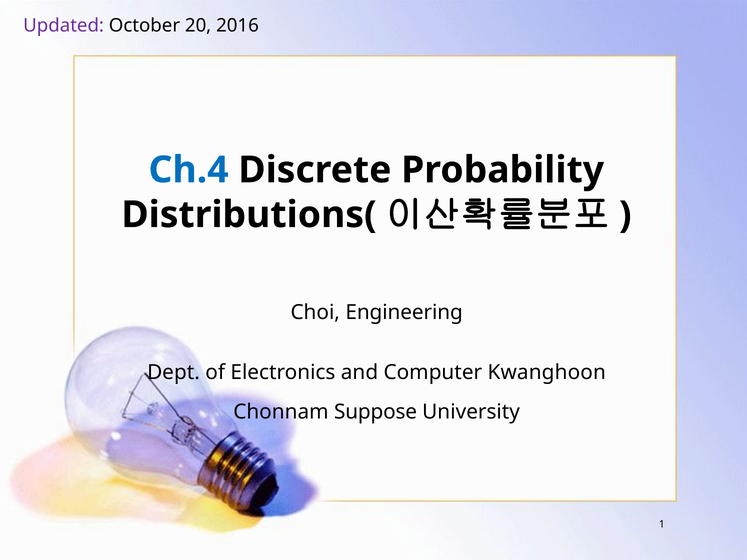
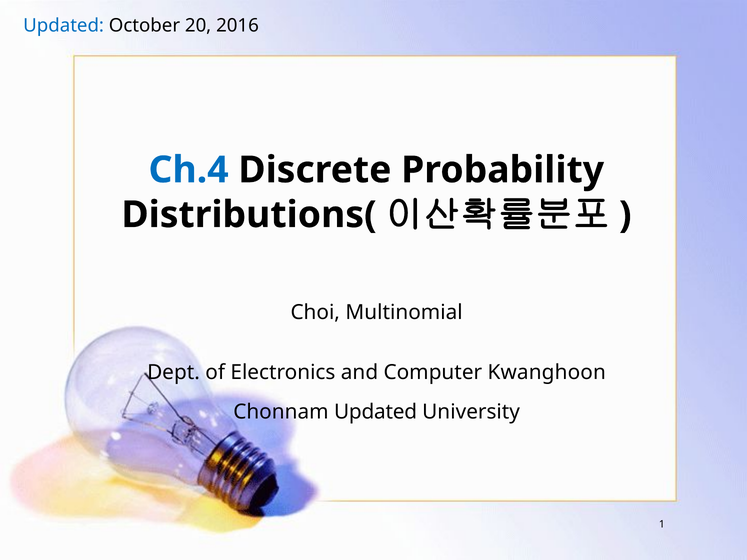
Updated colour: purple -> blue (64, 26)
Engineering: Engineering -> Multinomial (404, 313)
Chonnam Suppose: Suppose -> Updated (376, 412)
